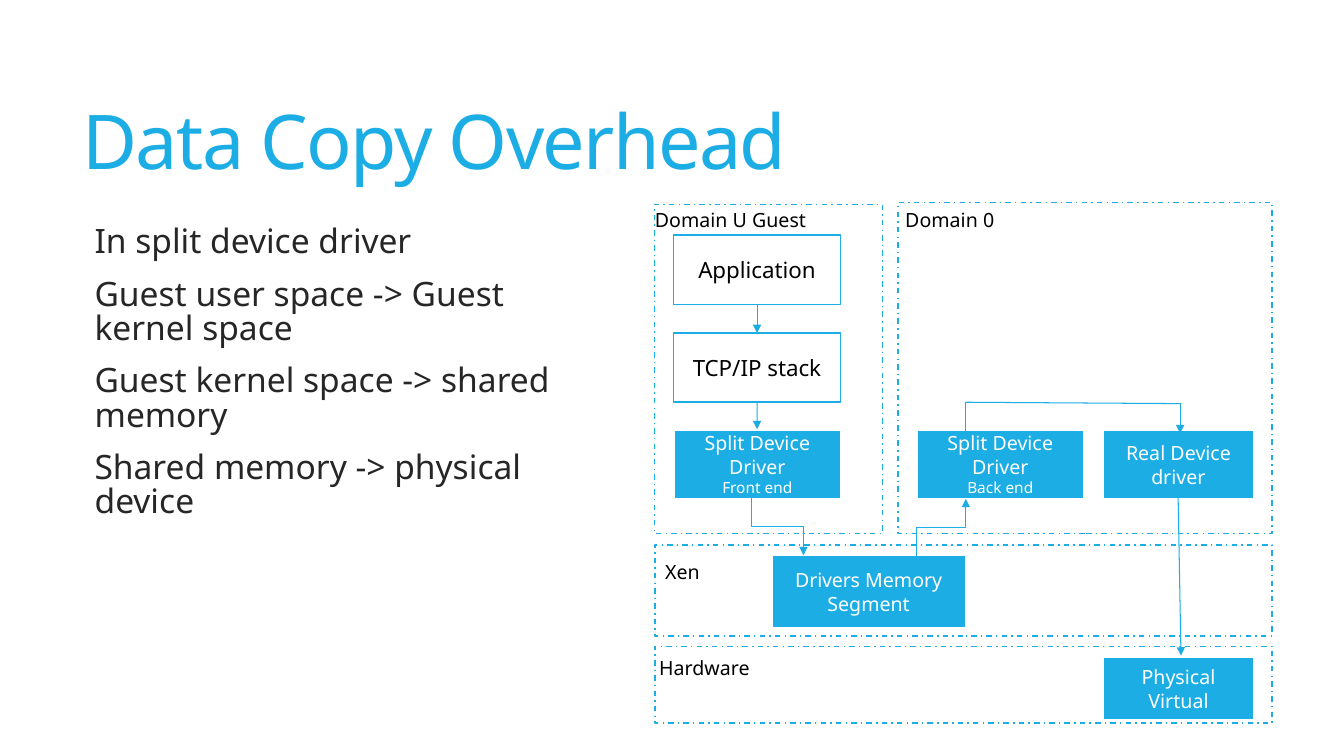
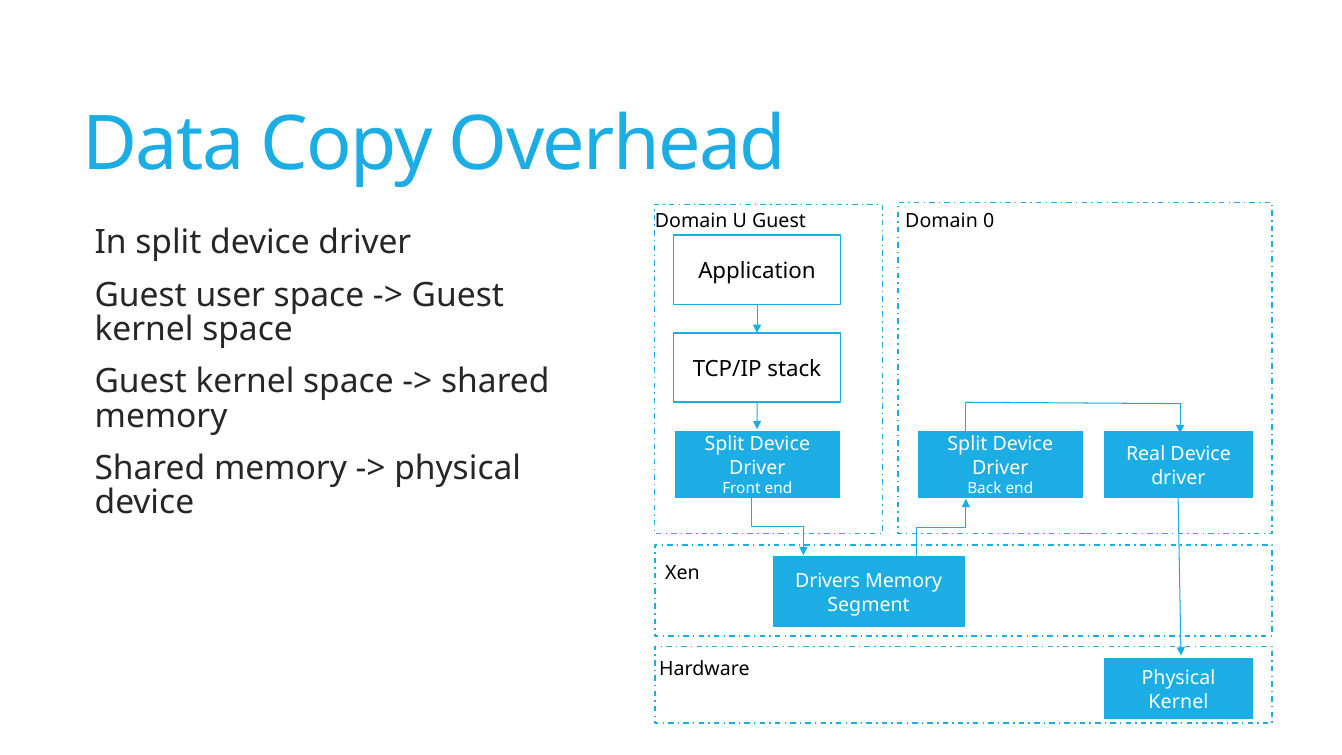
Virtual: Virtual -> Kernel (1178, 701)
